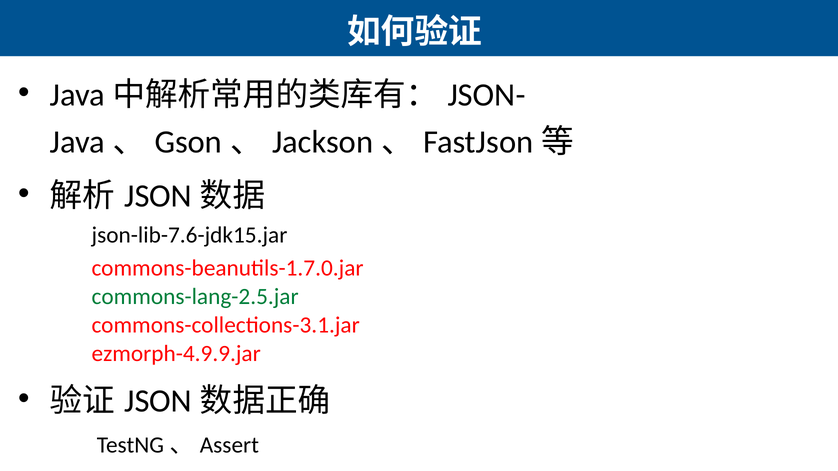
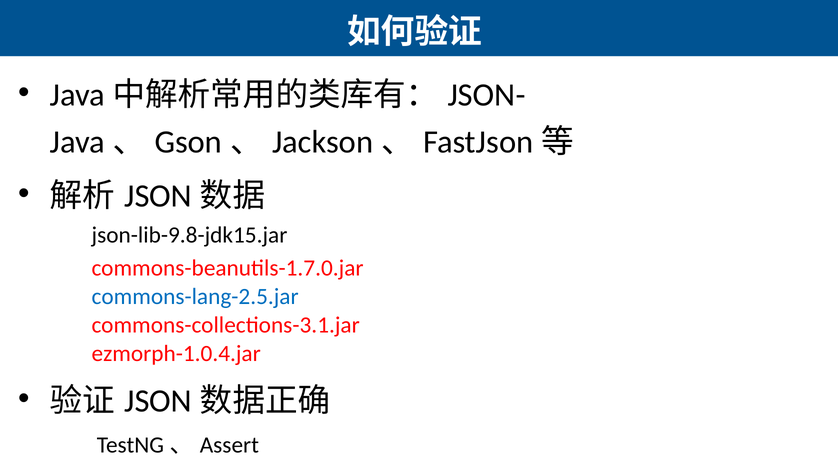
json-lib-7.6-jdk15.jar: json-lib-7.6-jdk15.jar -> json-lib-9.8-jdk15.jar (189, 235)
commons-lang-2.5.jar colour: green -> blue (195, 297)
ezmorph-4.9.9.jar: ezmorph-4.9.9.jar -> ezmorph-1.0.4.jar (176, 354)
